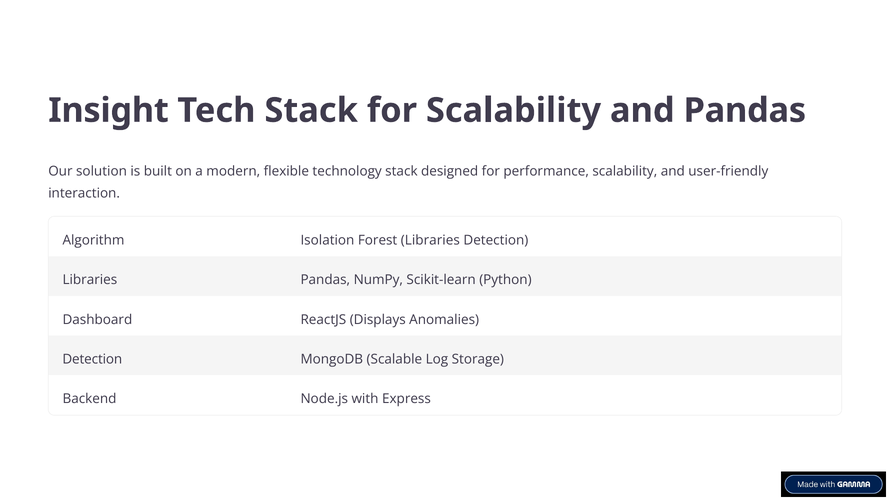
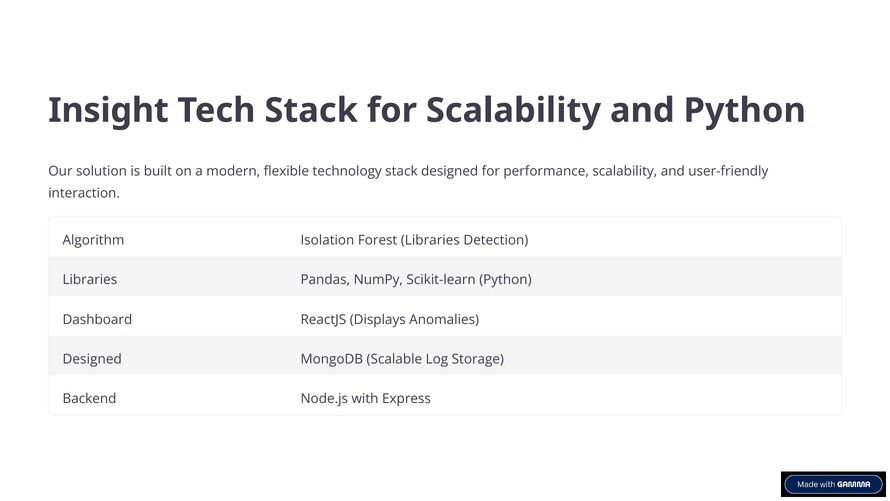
and Pandas: Pandas -> Python (745, 110)
Detection: Detection -> Designed (92, 359)
